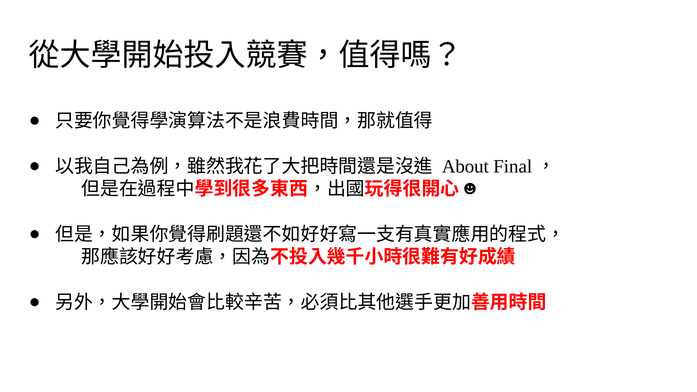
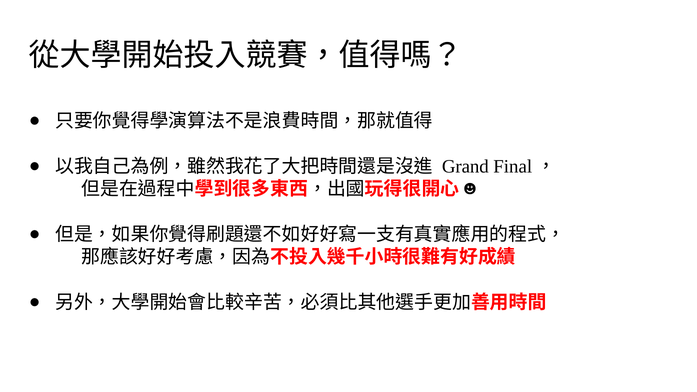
About: About -> Grand (465, 166)
